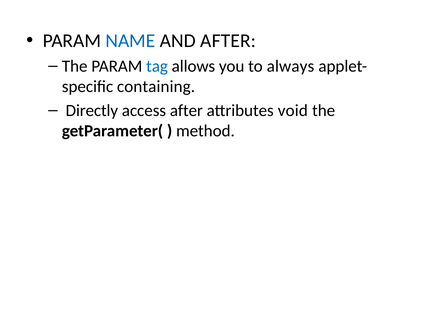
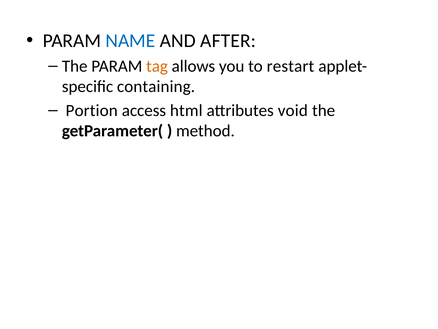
tag colour: blue -> orange (157, 66)
always: always -> restart (290, 66)
Directly: Directly -> Portion (92, 110)
access after: after -> html (186, 110)
